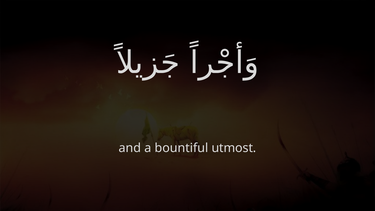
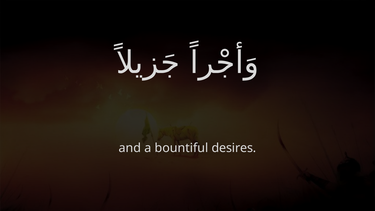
utmost: utmost -> desires (234, 148)
